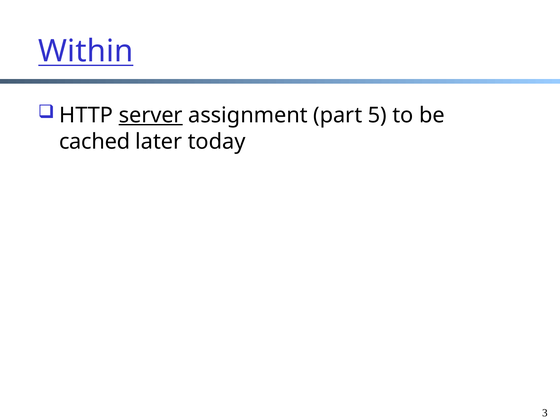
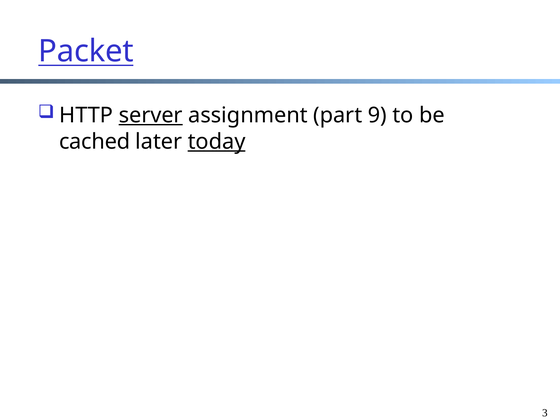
Within: Within -> Packet (86, 51)
5: 5 -> 9 (377, 115)
today underline: none -> present (217, 142)
